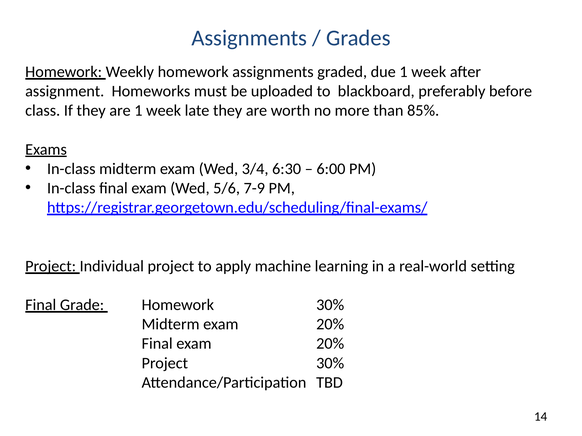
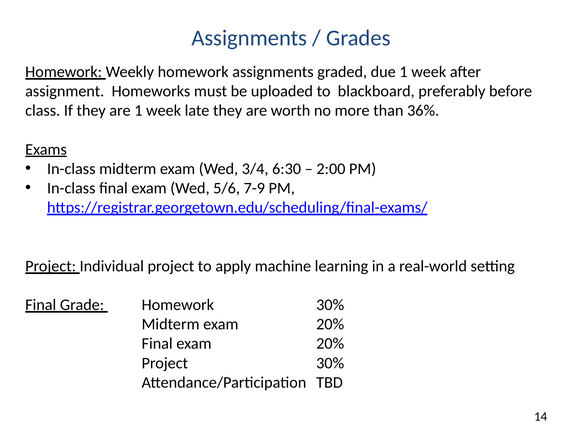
85%: 85% -> 36% (423, 111)
6:00: 6:00 -> 2:00 (331, 169)
